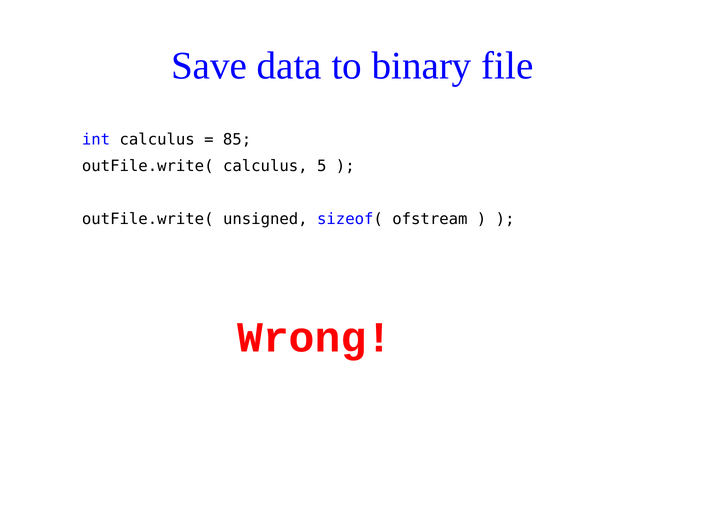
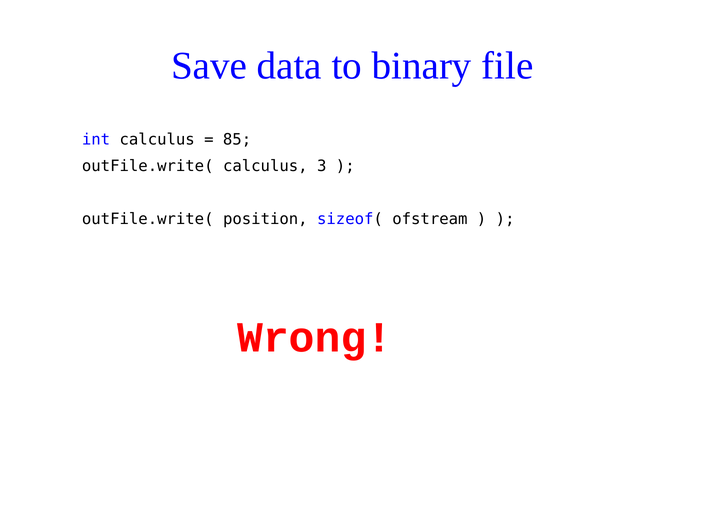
5: 5 -> 3 (322, 166)
unsigned: unsigned -> position (265, 219)
